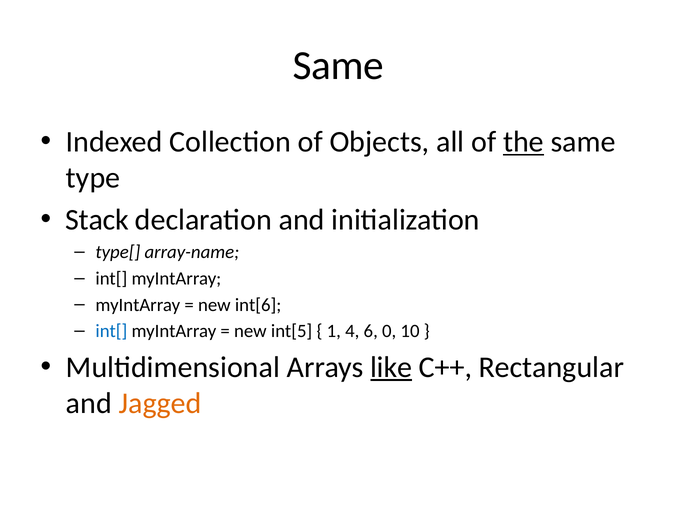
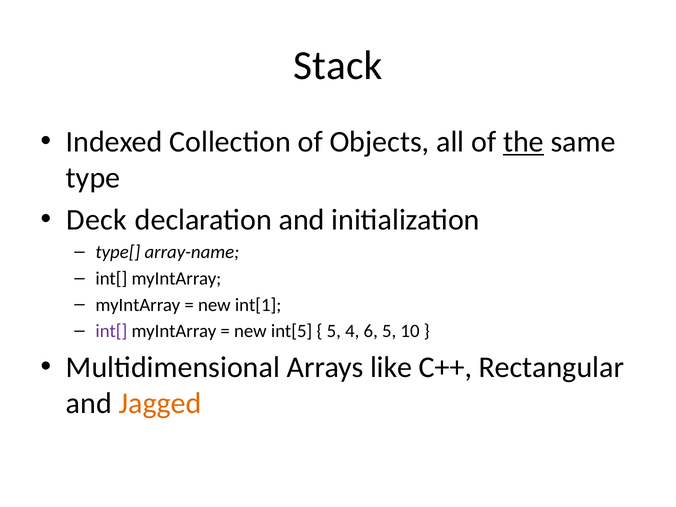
Same: Same -> Stack (338, 65)
Stack: Stack -> Deck (97, 220)
int[6: int[6 -> int[1 (258, 305)
int[ colour: blue -> purple (111, 331)
1: 1 -> 5 (334, 331)
6 0: 0 -> 5 (389, 331)
like underline: present -> none (391, 367)
